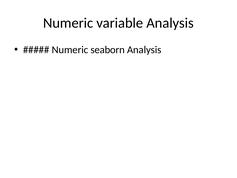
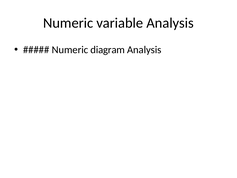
seaborn: seaborn -> diagram (108, 50)
